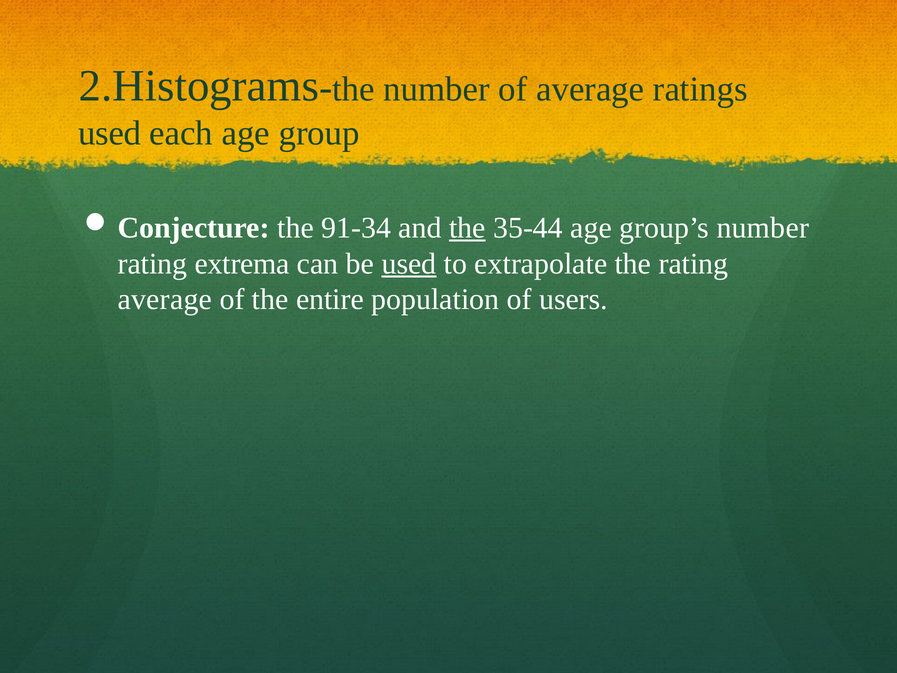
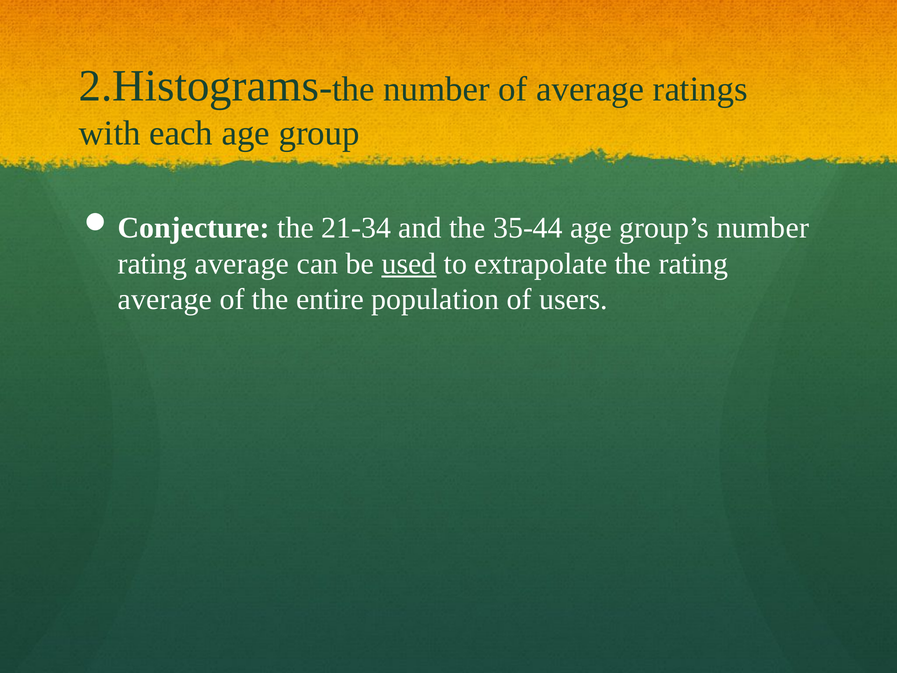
used: used -> with (110, 133)
91-34: 91-34 -> 21-34 (356, 228)
the underline: present -> none (467, 228)
extrema: extrema -> average (242, 264)
